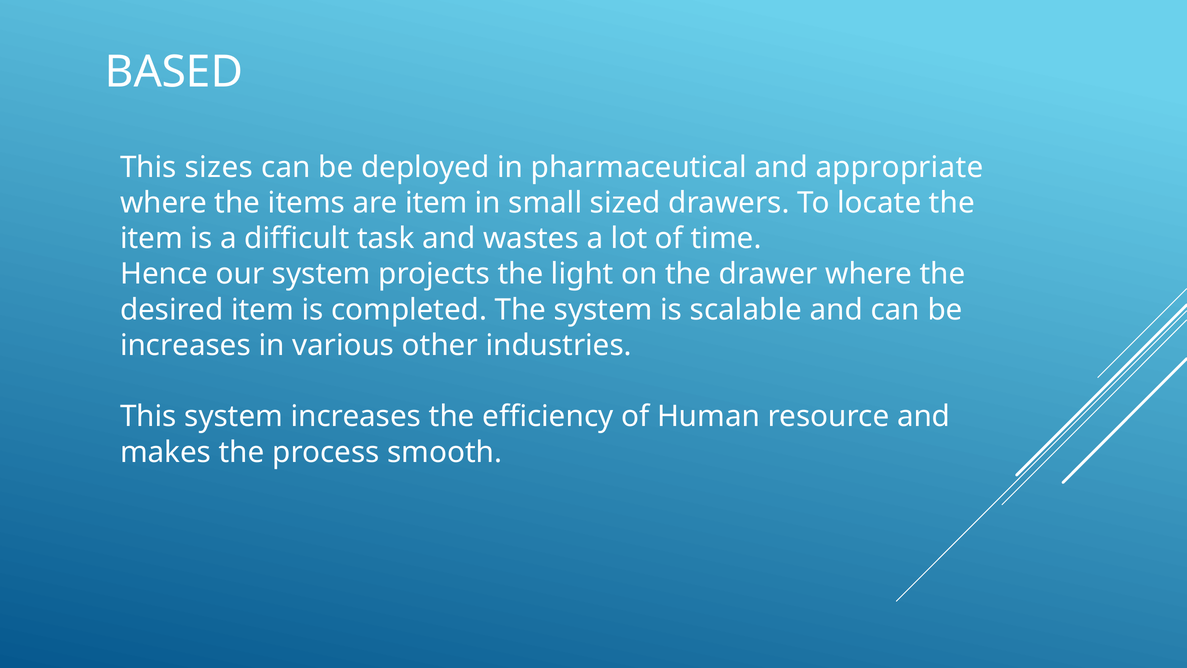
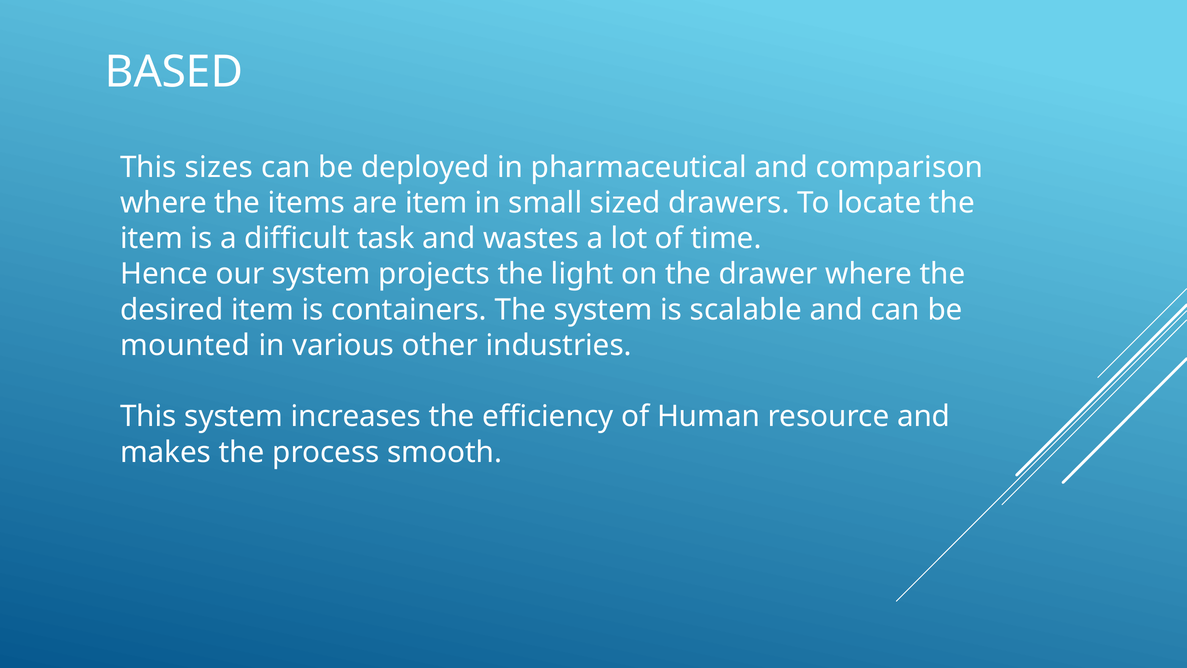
appropriate: appropriate -> comparison (899, 167)
completed: completed -> containers (409, 310)
increases: increases -> mounted (185, 345)
